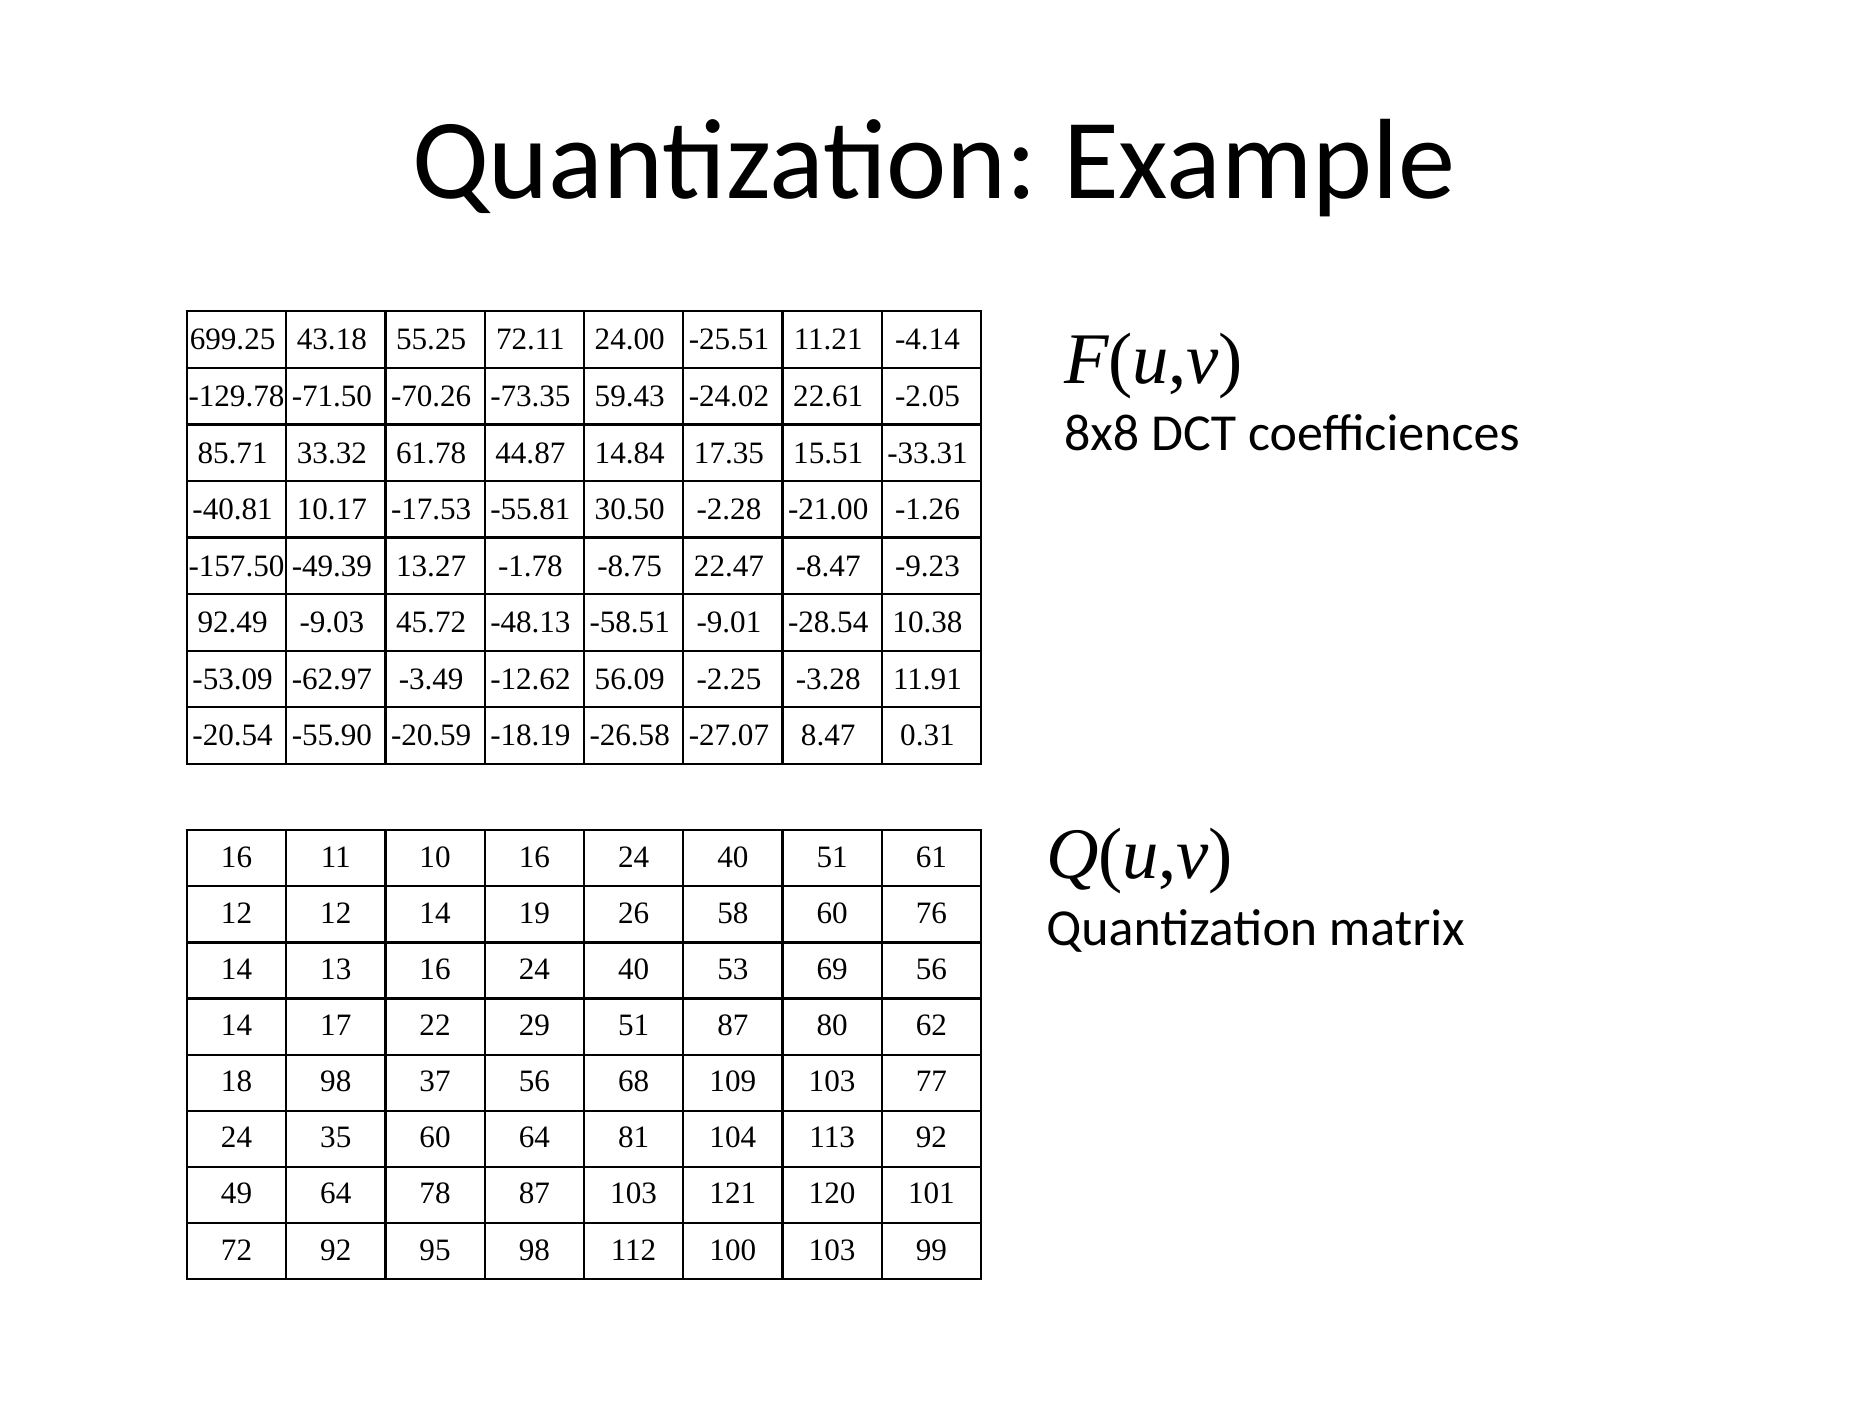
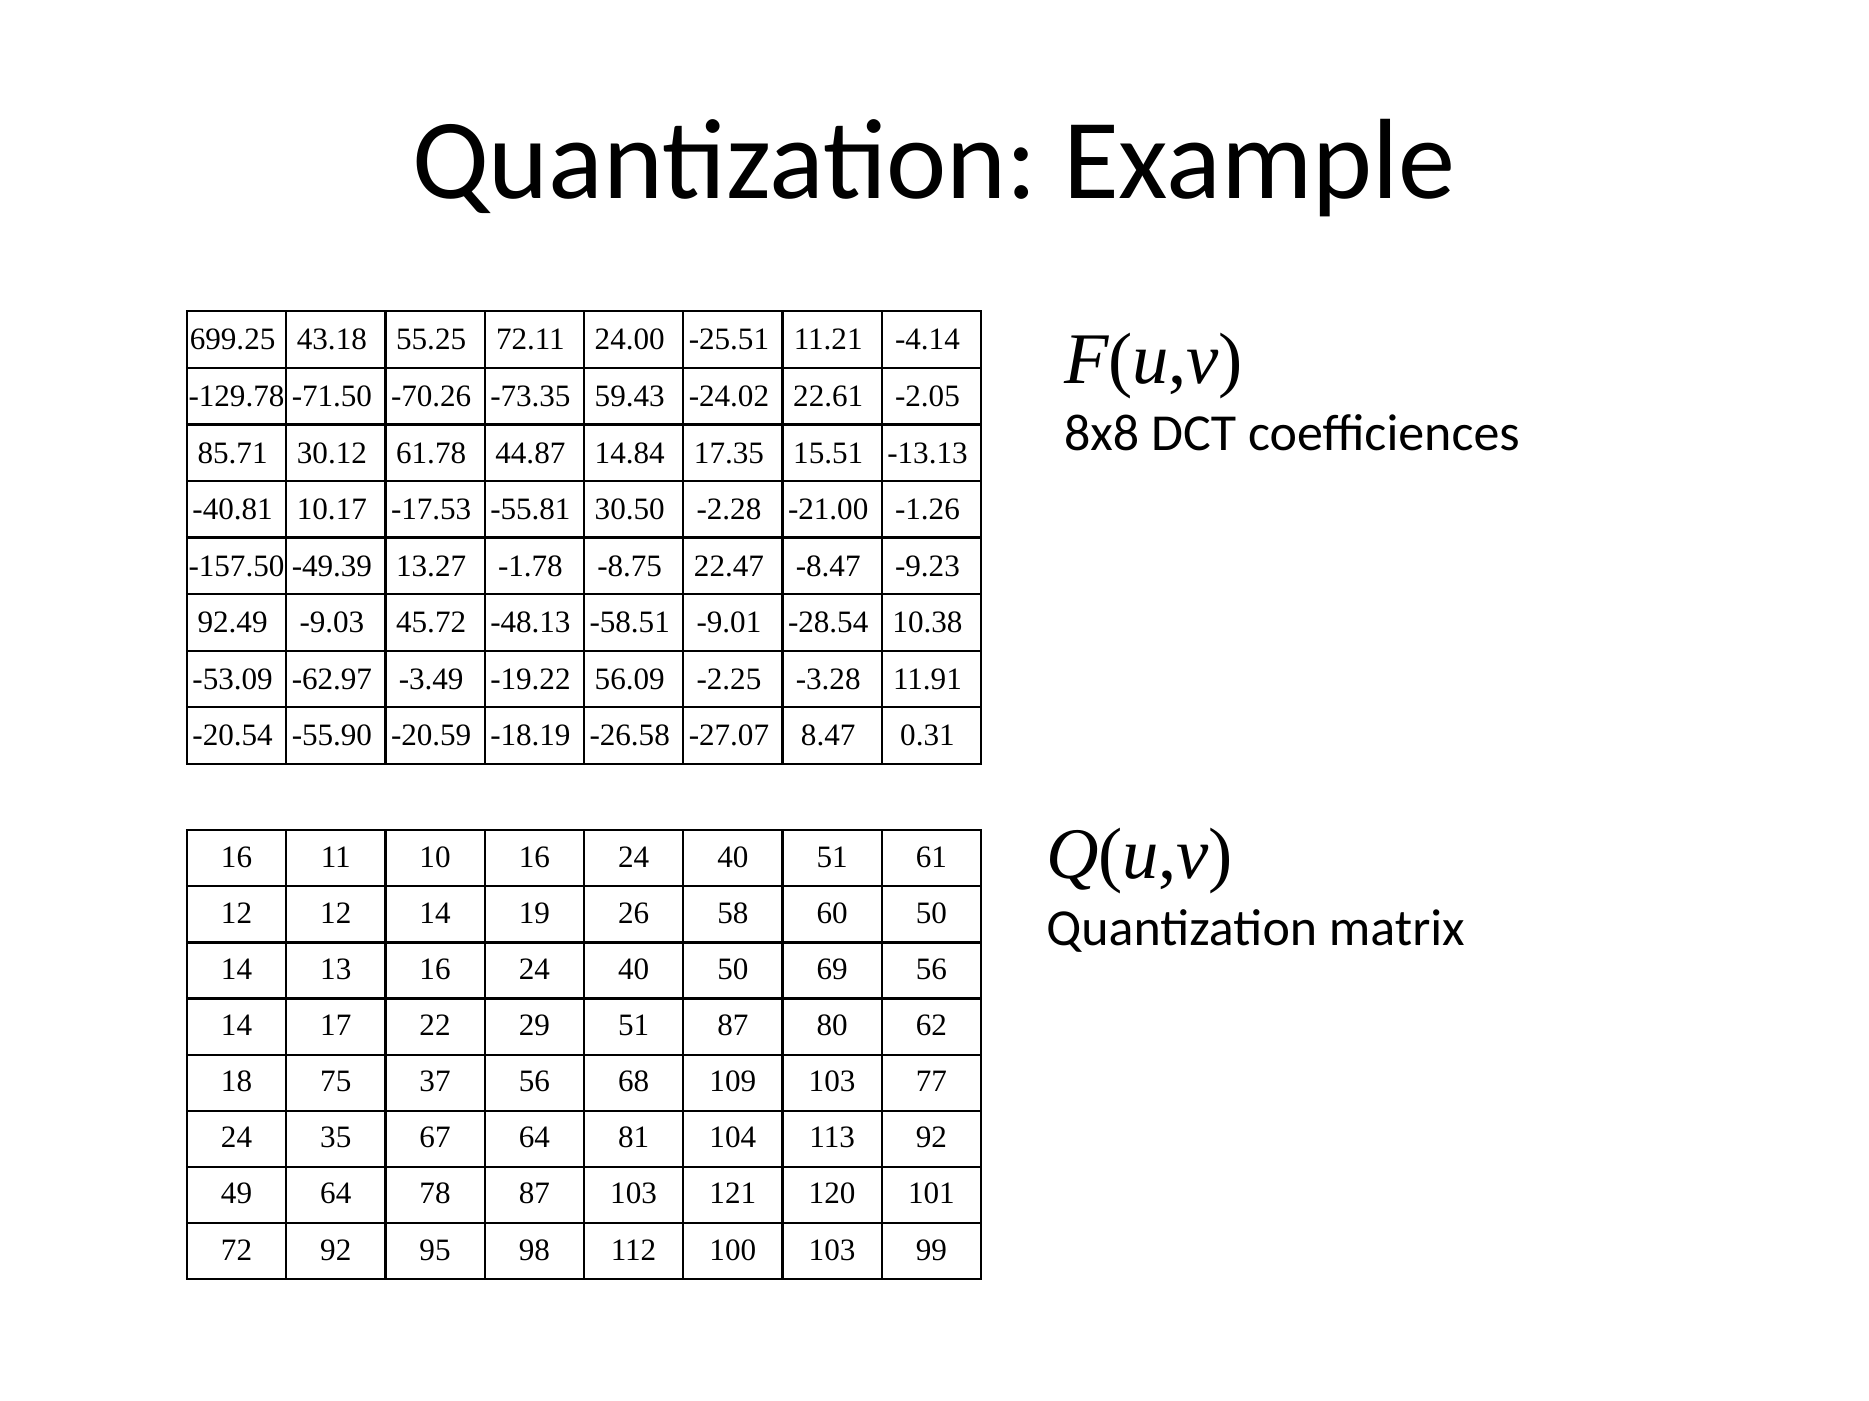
33.32: 33.32 -> 30.12 (332, 453)
-33.31: -33.31 -> -13.13 (927, 453)
-12.62: -12.62 -> -19.22 (530, 679)
60 76: 76 -> 50 (931, 914)
40 53: 53 -> 50 (733, 970)
18 98: 98 -> 75 (336, 1082)
35 60: 60 -> 67 (435, 1138)
